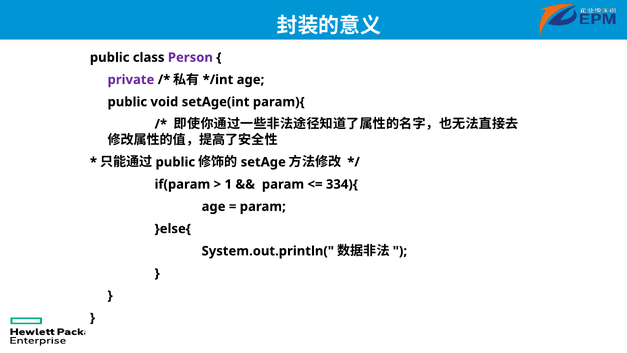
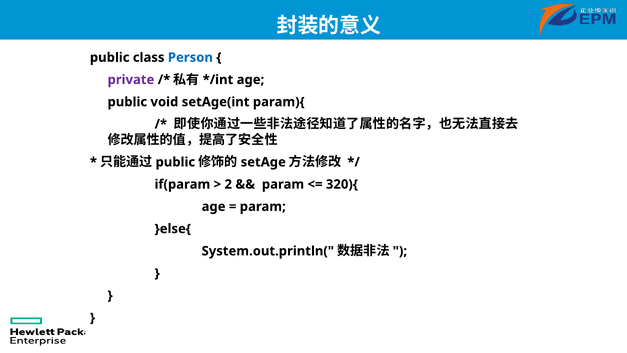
Person colour: purple -> blue (190, 57)
1: 1 -> 2 (228, 184)
334){: 334){ -> 320){ (342, 184)
